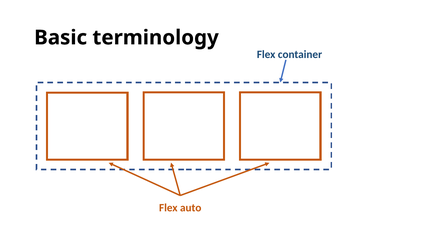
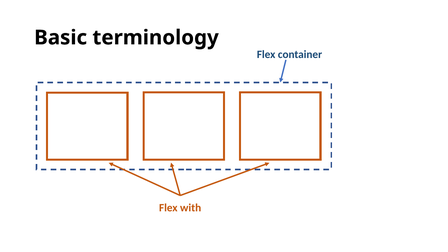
auto: auto -> with (191, 208)
